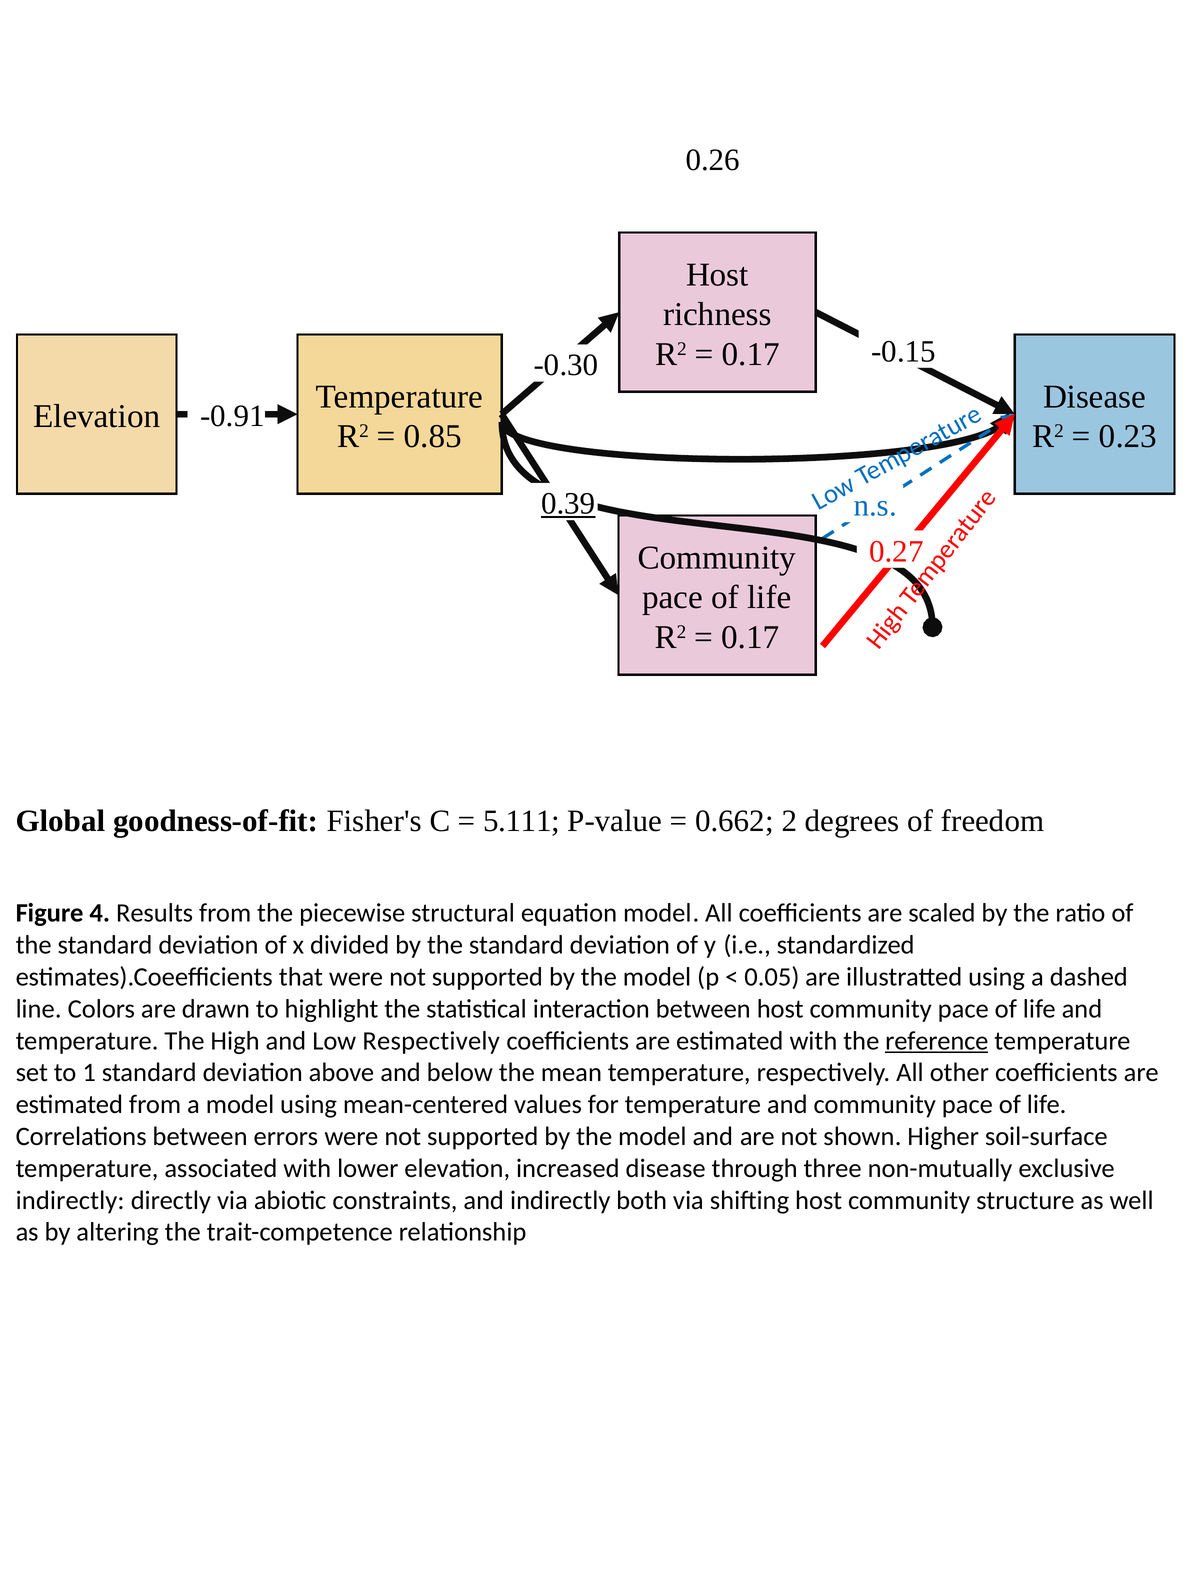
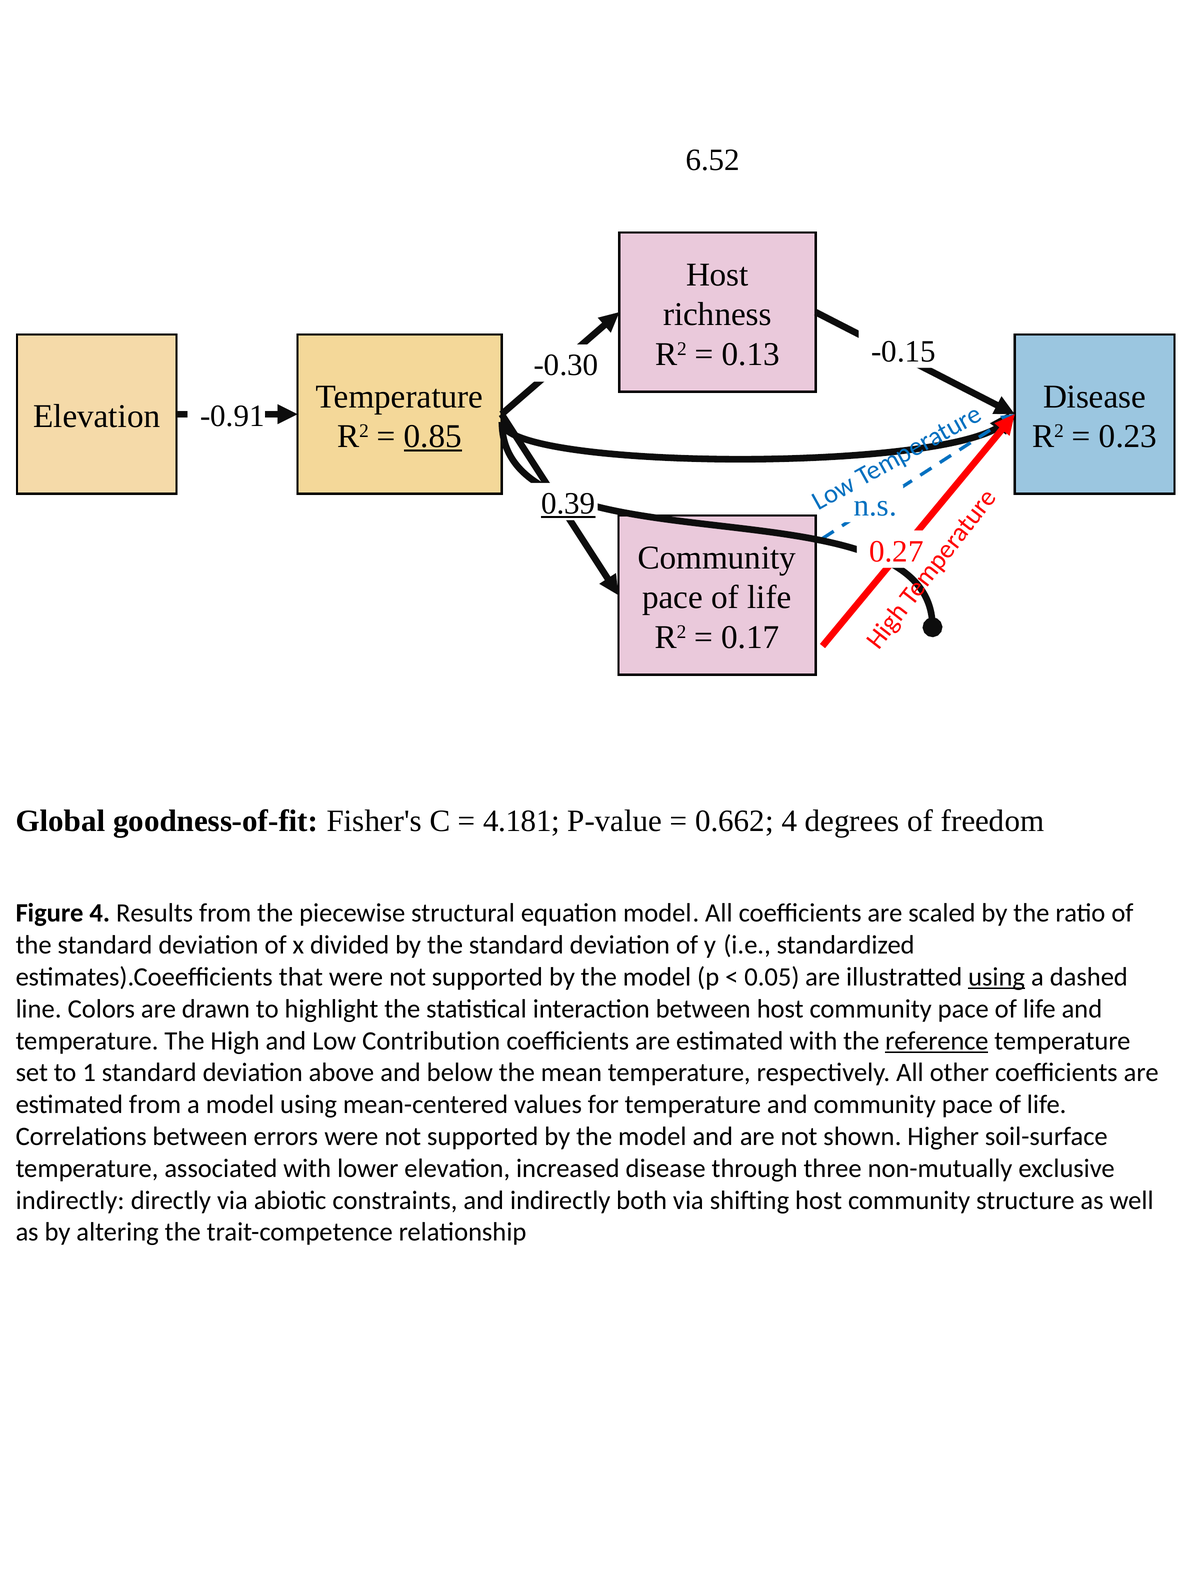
0.26: 0.26 -> 6.52 (713, 160)
0.17: 0.17 -> 0.13 (751, 354)
0.85 underline: none -> present (433, 436)
5.111: 5.111 -> 4.181 (522, 821)
0.662 2: 2 -> 4 (789, 821)
using underline: none -> present (997, 977)
Low Respectively: Respectively -> Contribution (431, 1041)
